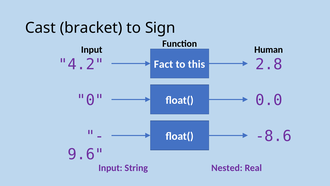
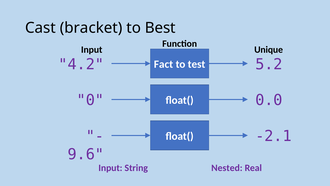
Sign: Sign -> Best (160, 28)
Human: Human -> Unique (269, 50)
2.8: 2.8 -> 5.2 (269, 64)
this: this -> test (197, 64)
-8.6: -8.6 -> -2.1 (273, 136)
